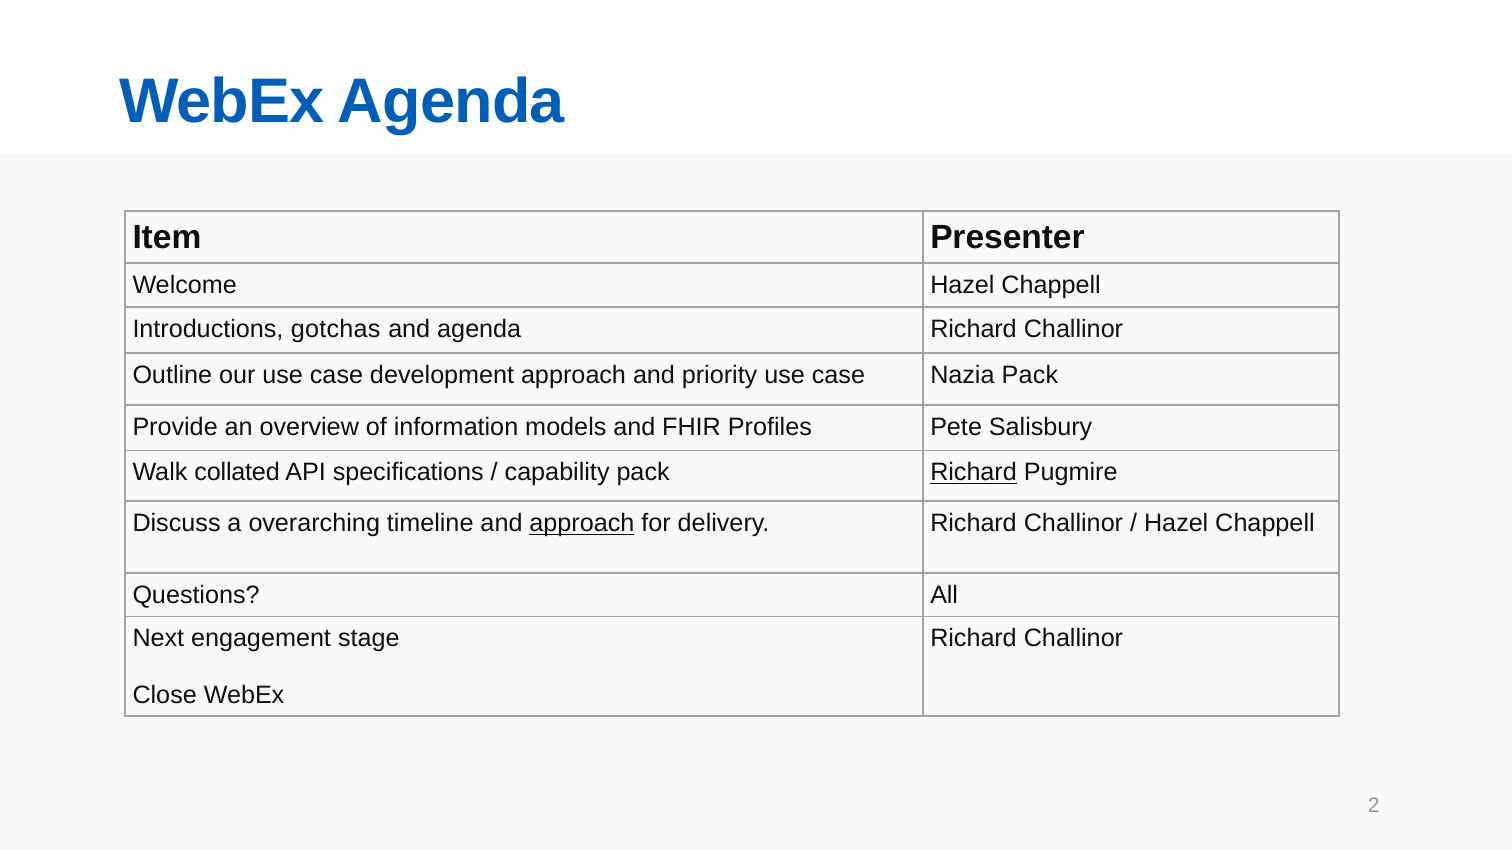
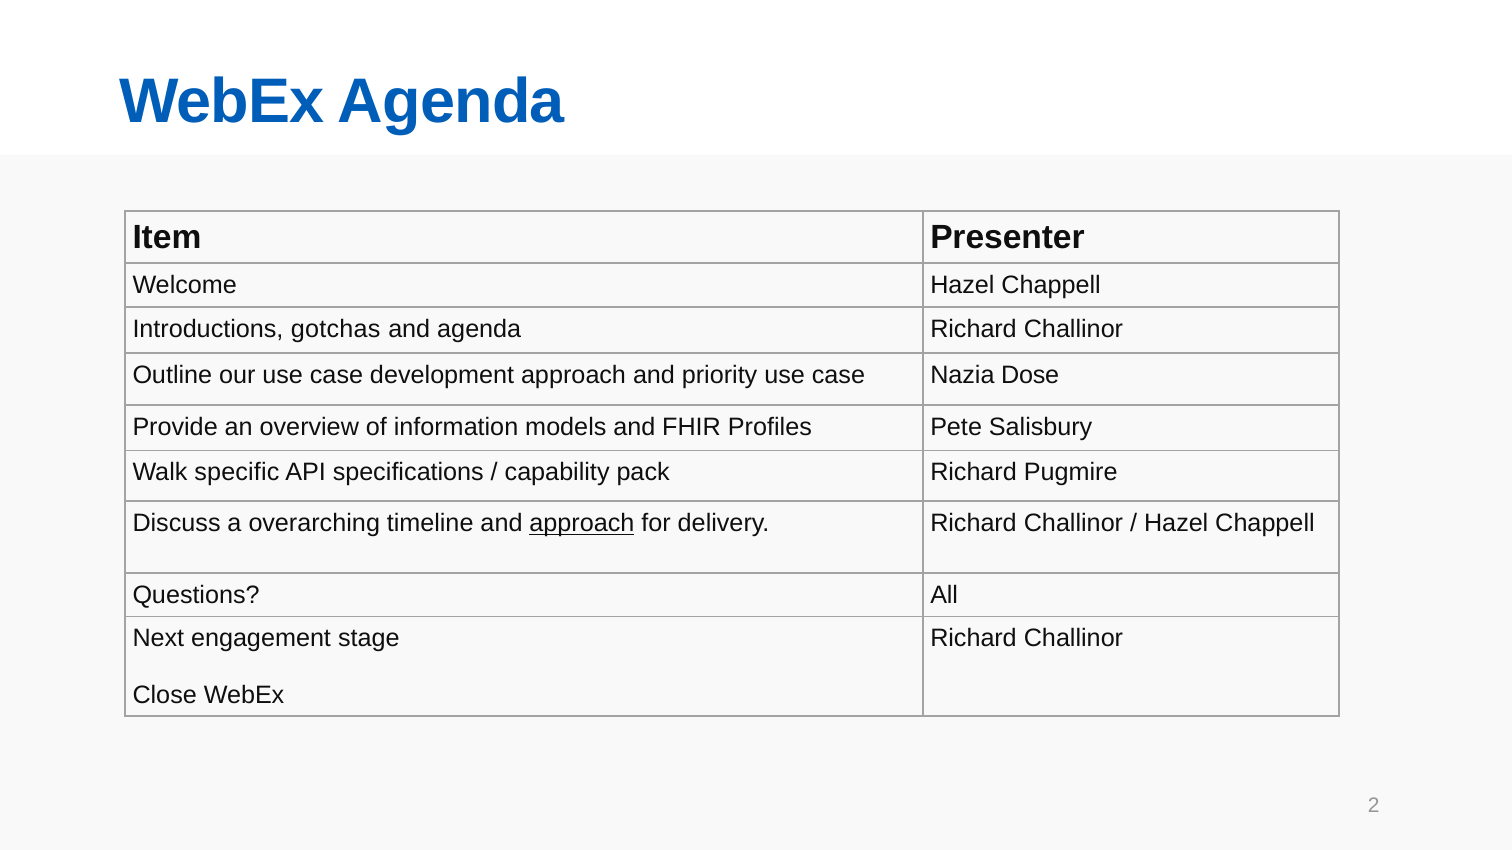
Nazia Pack: Pack -> Dose (1030, 376)
collated: collated -> specific (237, 473)
Richard underline: present -> none (974, 473)
